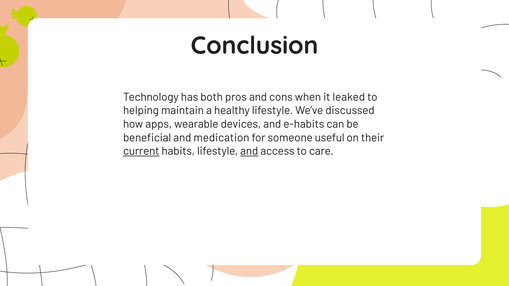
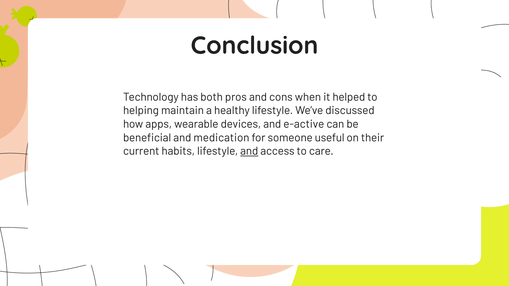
leaked: leaked -> helped (349, 97)
e-habits: e-habits -> e-active (304, 124)
current underline: present -> none (141, 151)
